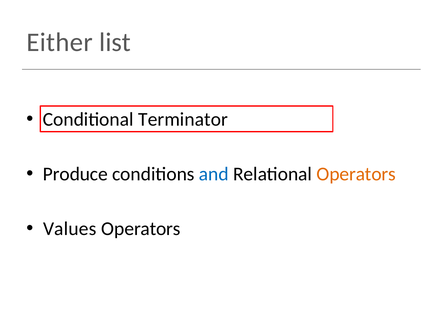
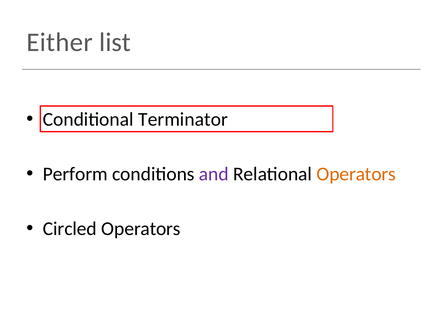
Produce: Produce -> Perform (75, 174)
and colour: blue -> purple (214, 174)
Values: Values -> Circled (70, 229)
